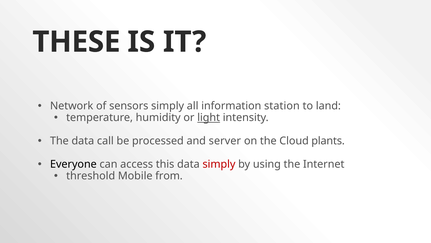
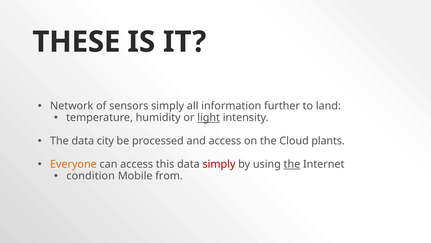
station: station -> further (282, 106)
call: call -> city (105, 141)
and server: server -> access (225, 141)
Everyone colour: black -> orange (73, 164)
the underline: none -> present (292, 164)
threshold: threshold -> condition (91, 176)
